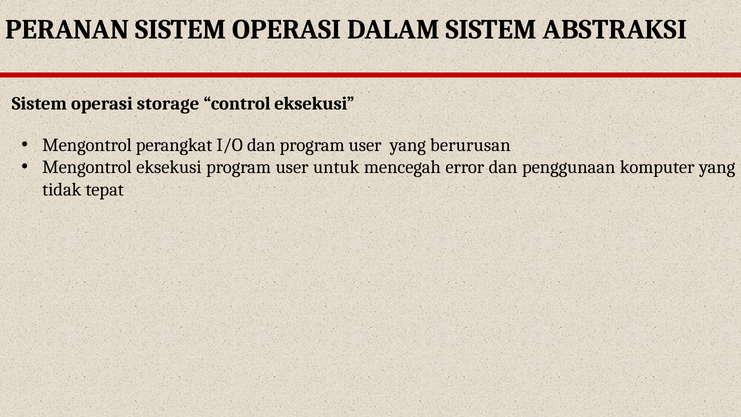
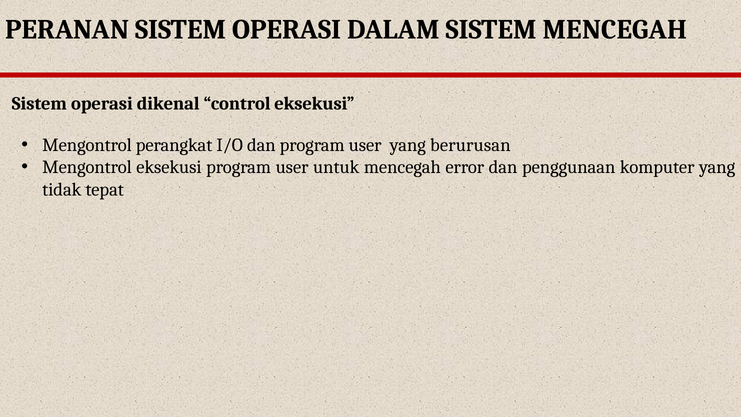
SISTEM ABSTRAKSI: ABSTRAKSI -> MENCEGAH (615, 30)
storage: storage -> dikenal (168, 104)
